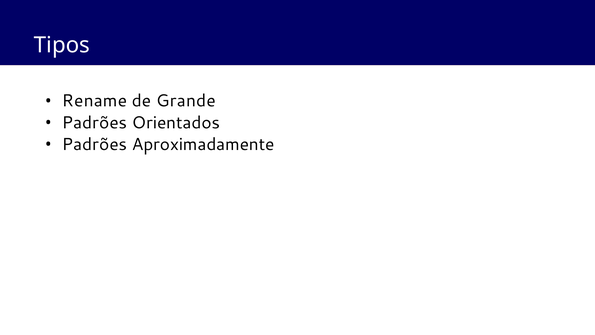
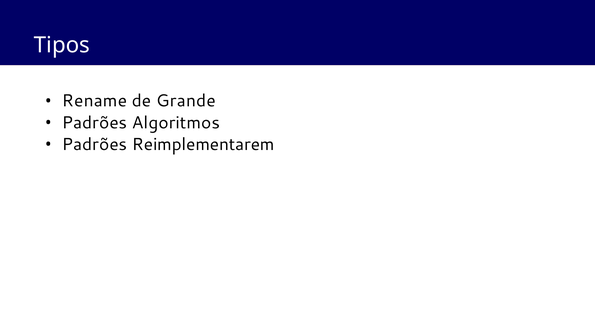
Orientados: Orientados -> Algoritmos (176, 123)
Aproximadamente: Aproximadamente -> Reimplementarem (203, 144)
